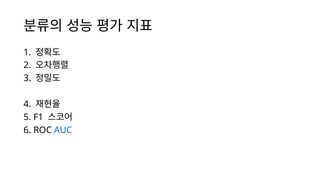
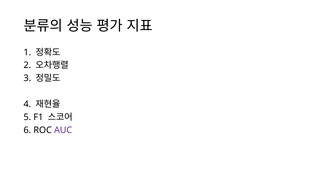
AUC colour: blue -> purple (63, 130)
